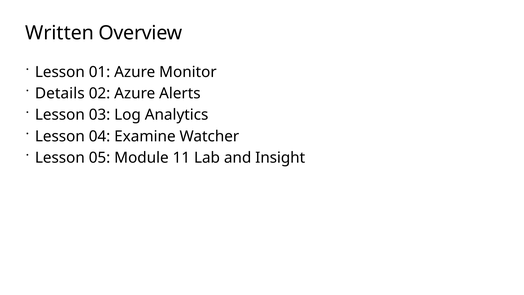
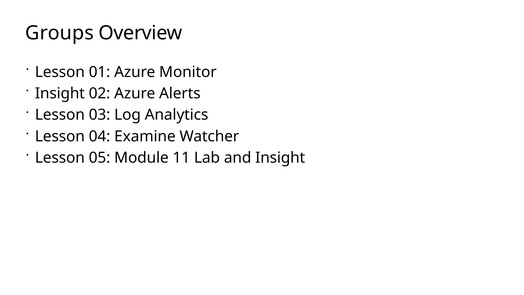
Written: Written -> Groups (60, 33)
Details: Details -> Insight (60, 93)
